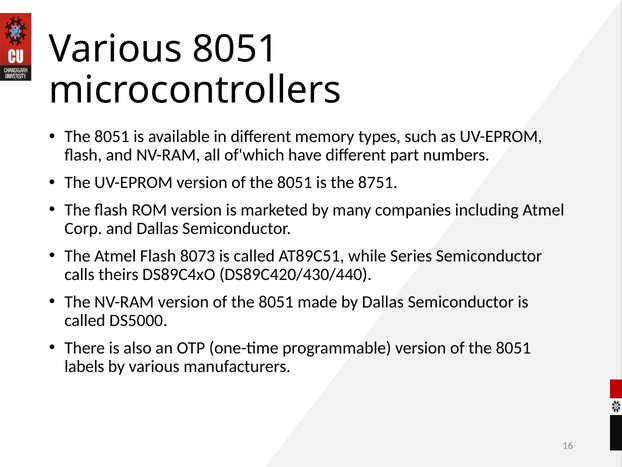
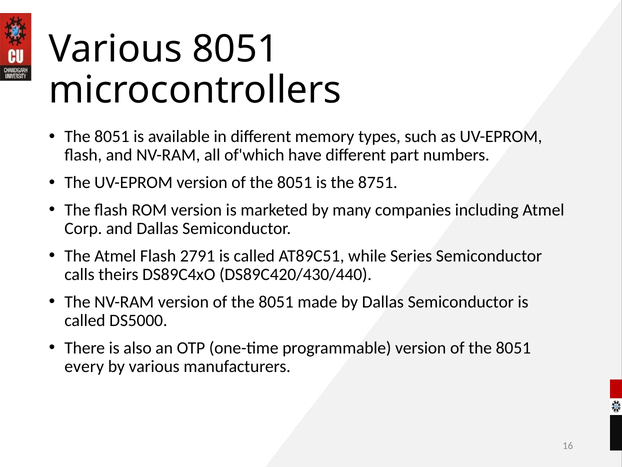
8073: 8073 -> 2791 (198, 256)
labels: labels -> every (84, 366)
